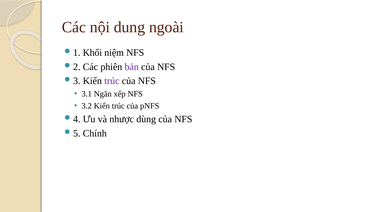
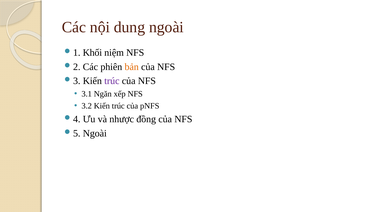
bản colour: purple -> orange (132, 67)
dùng: dùng -> đồng (146, 119)
Chính: Chính -> Ngoài (95, 133)
